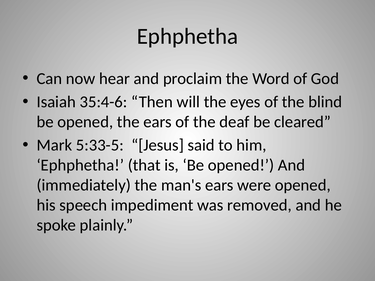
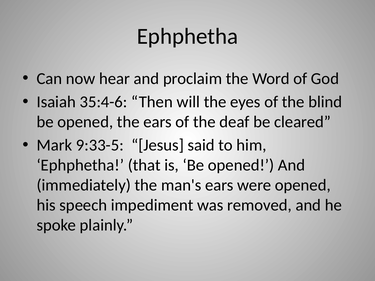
5:33-5: 5:33-5 -> 9:33-5 (100, 145)
